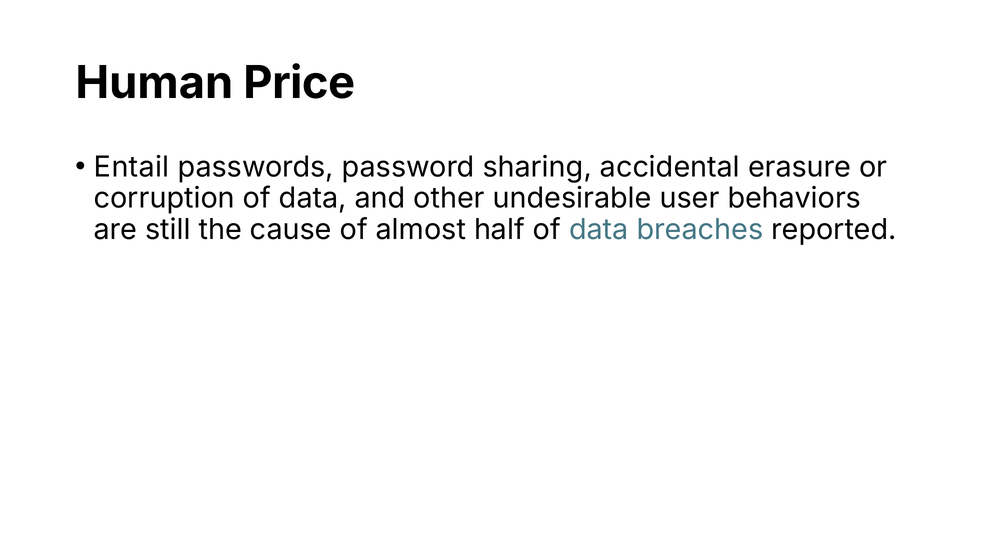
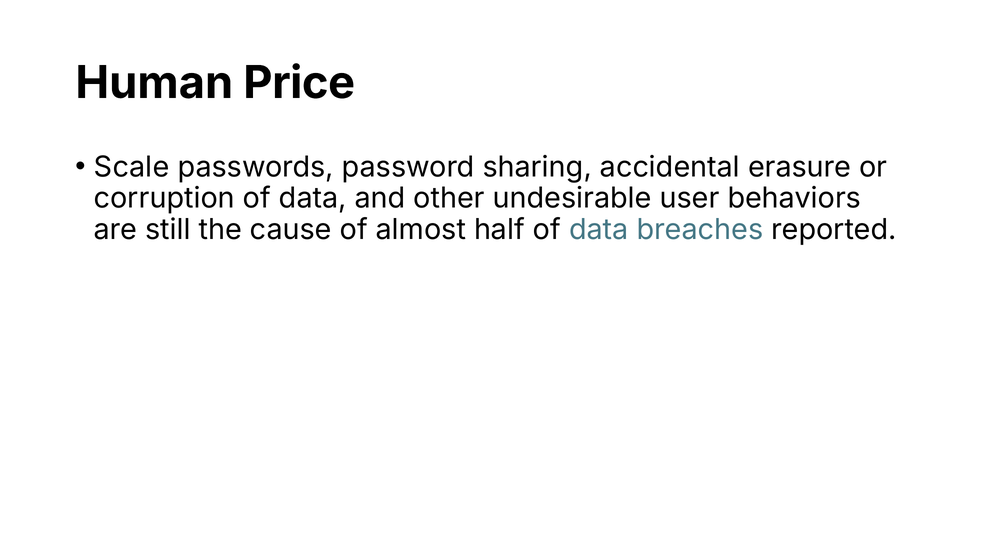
Entail: Entail -> Scale (132, 167)
